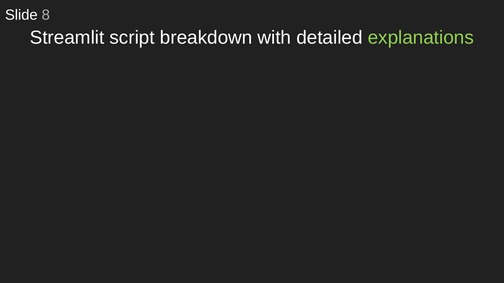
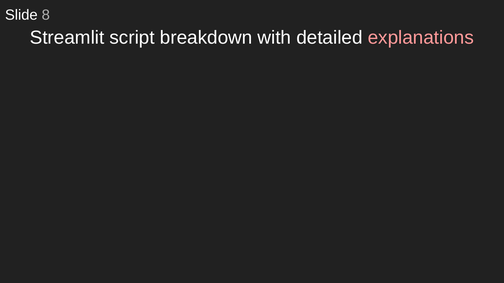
explanations colour: light green -> pink (421, 38)
